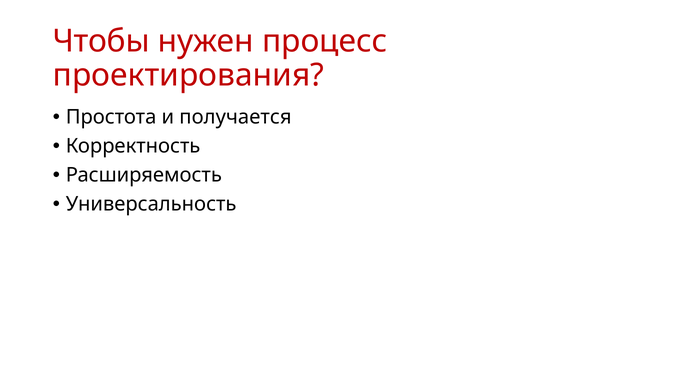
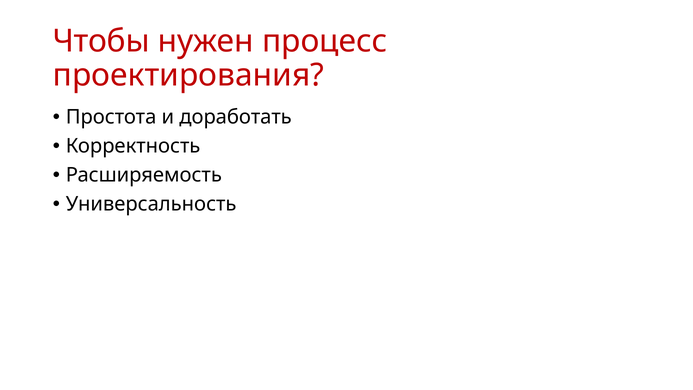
получается: получается -> доработать (236, 117)
